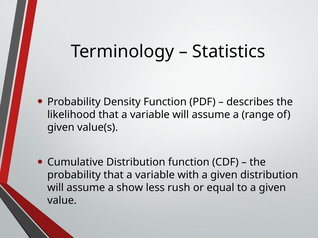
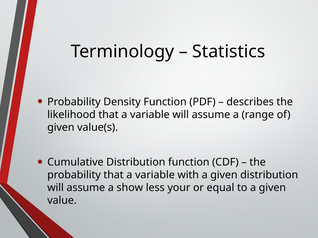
rush: rush -> your (179, 188)
